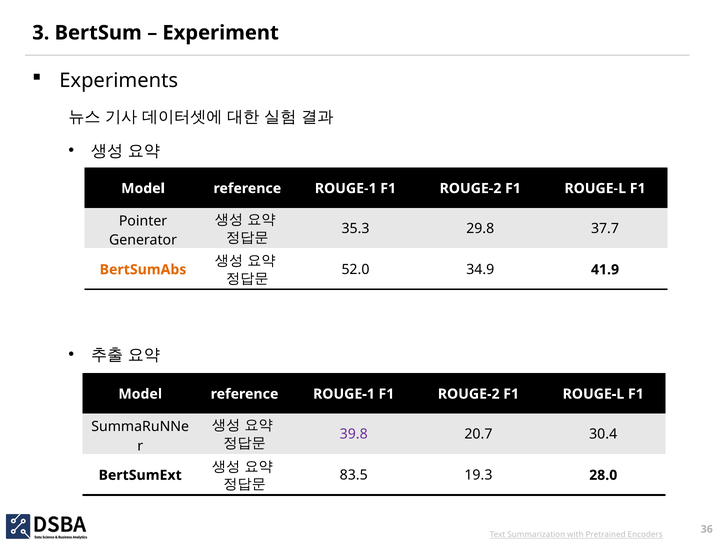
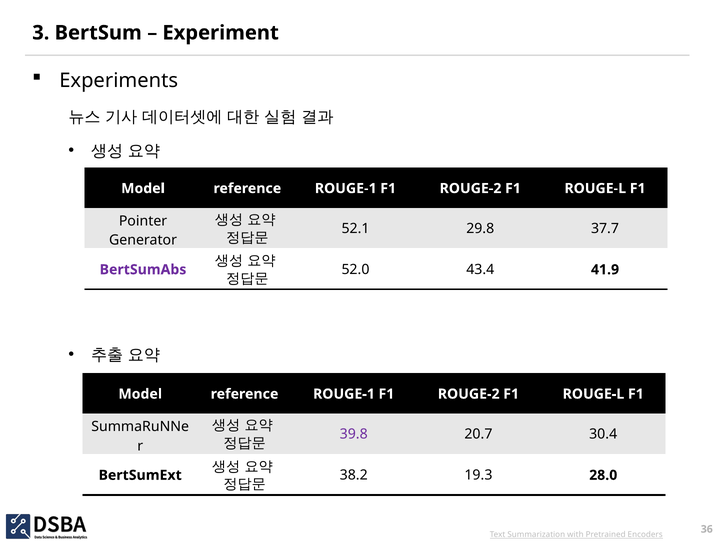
35.3: 35.3 -> 52.1 (356, 228)
34.9: 34.9 -> 43.4 (480, 270)
BertSumAbs colour: orange -> purple (143, 270)
83.5: 83.5 -> 38.2 (354, 475)
